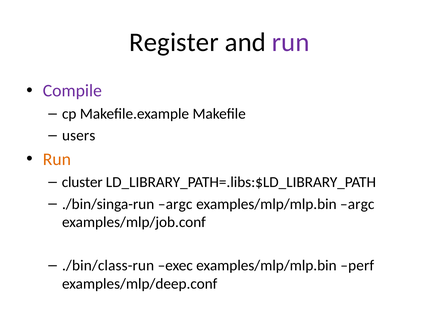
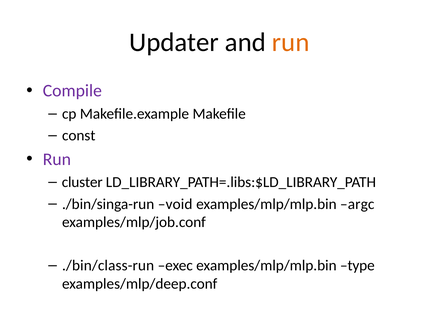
Register: Register -> Updater (174, 42)
run colour: purple -> orange (291, 42)
users: users -> const (79, 136)
Run colour: orange -> purple (57, 159)
./bin/singa-run argc: argc -> void (175, 204)
perf: perf -> type (357, 266)
